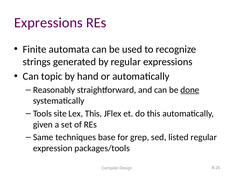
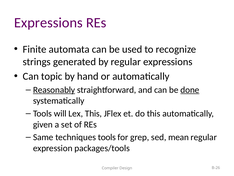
Reasonably underline: none -> present (54, 90)
site: site -> will (60, 113)
techniques base: base -> tools (107, 137)
listed: listed -> mean (179, 137)
